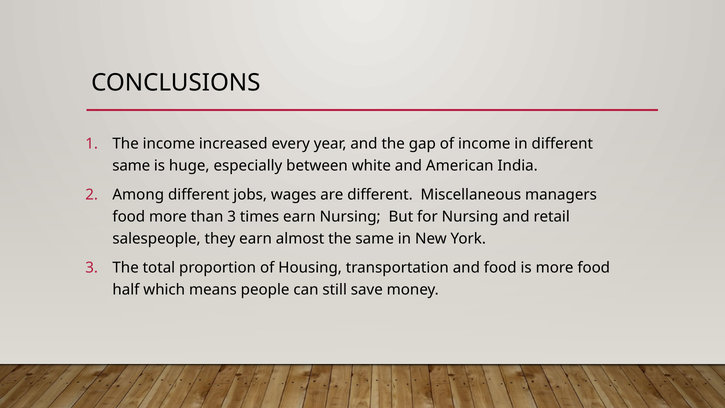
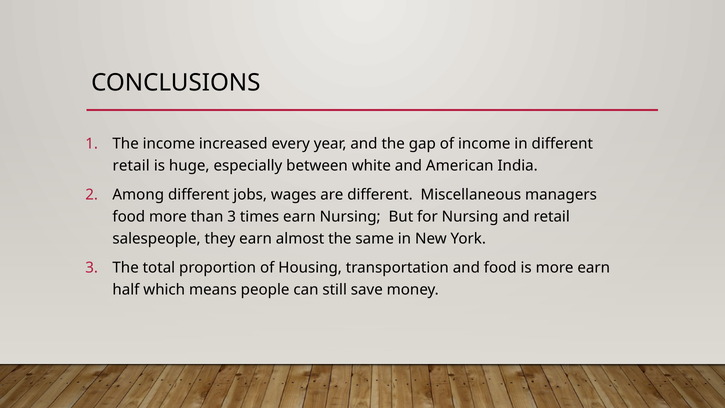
same: same -> retail (131, 166)
more food: food -> earn (594, 268)
